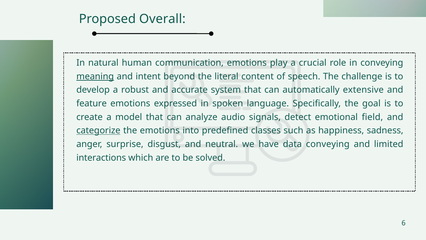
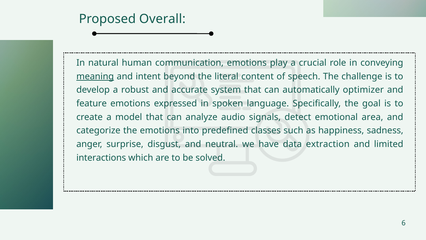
extensive: extensive -> optimizer (363, 90)
field: field -> area (372, 117)
categorize underline: present -> none (98, 130)
conveying: conveying -> extraction (328, 144)
